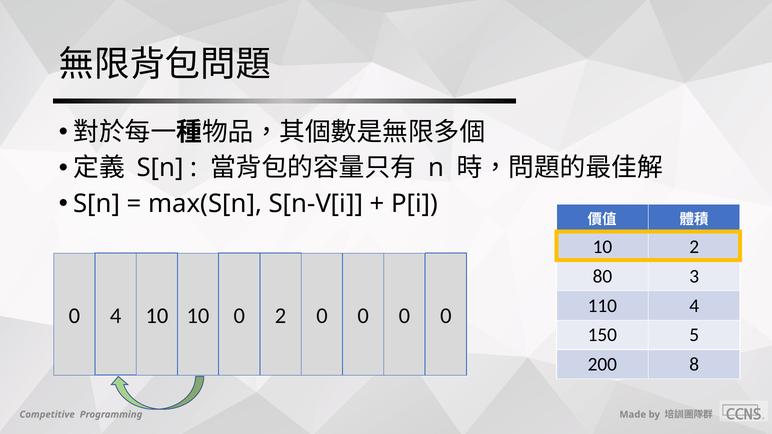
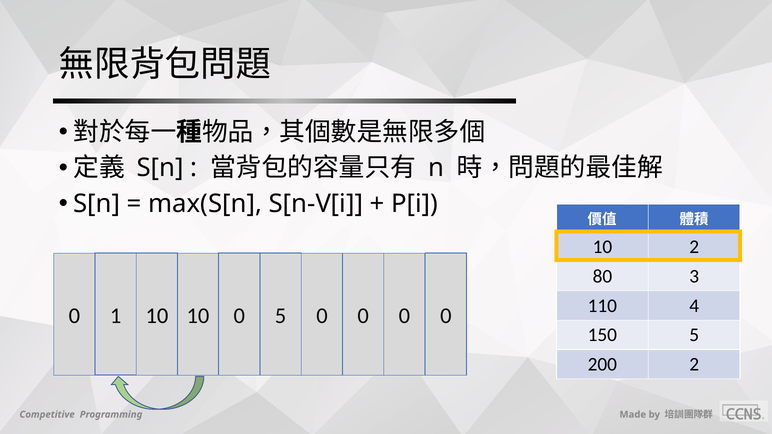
0 4: 4 -> 1 (116, 316)
0 2: 2 -> 5 (281, 316)
200 8: 8 -> 2 (694, 365)
